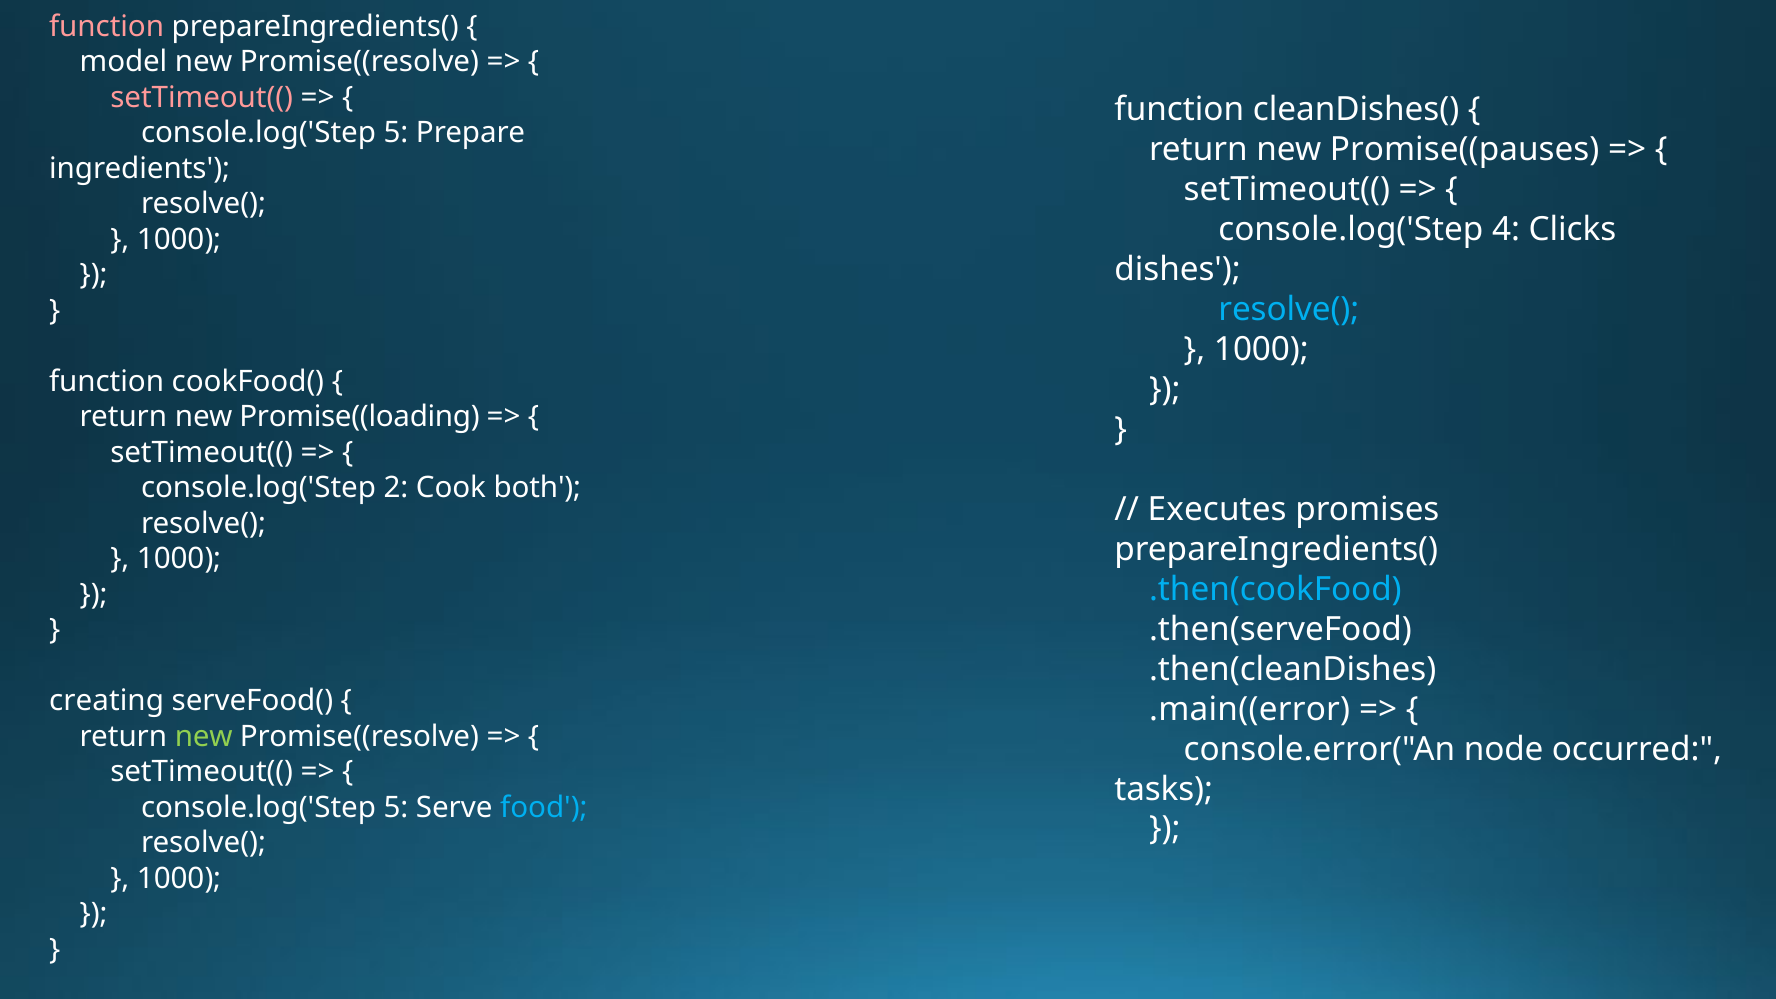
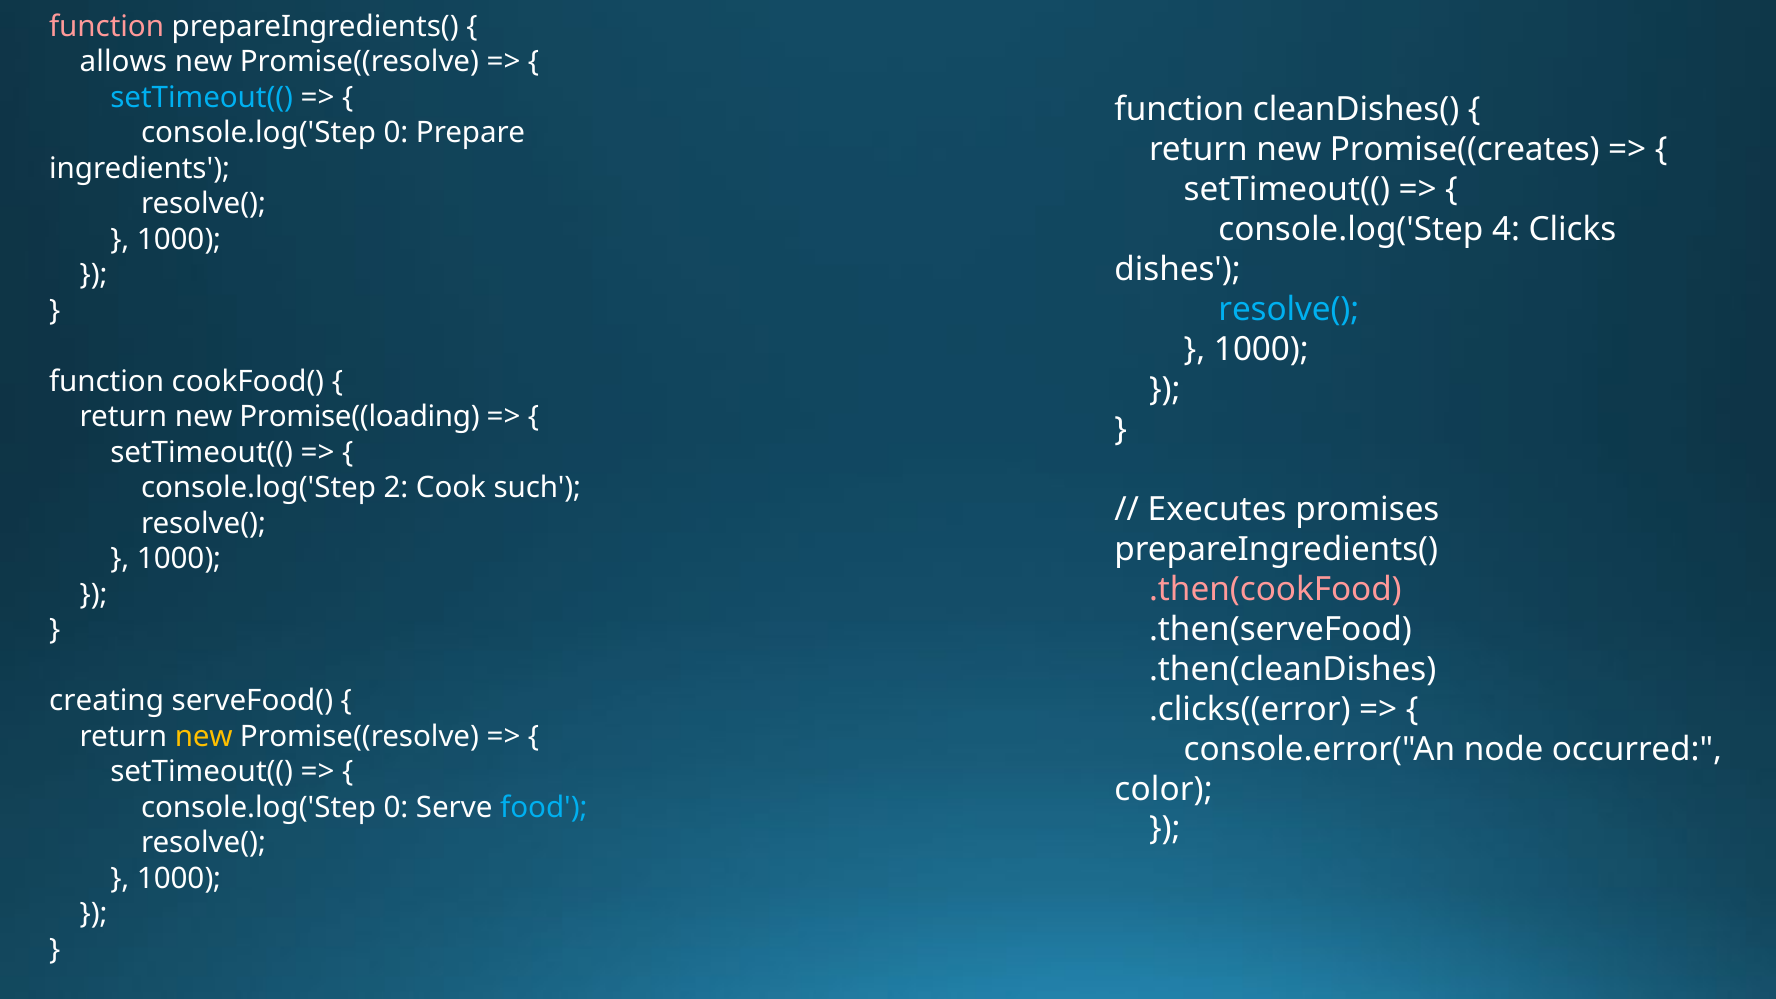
model: model -> allows (123, 62)
setTimeout(( colour: pink -> light blue (202, 97)
5: 5 -> 0 (396, 133)
Promise((pauses: Promise((pauses -> Promise((creates (1465, 150)
both: both -> such (537, 488)
.then(cookFood colour: light blue -> pink (1275, 589)
.main((error: .main((error -> .clicks((error (1250, 709)
new colour: light green -> yellow (204, 736)
tasks: tasks -> color (1164, 789)
5: 5 -> 0 (396, 807)
